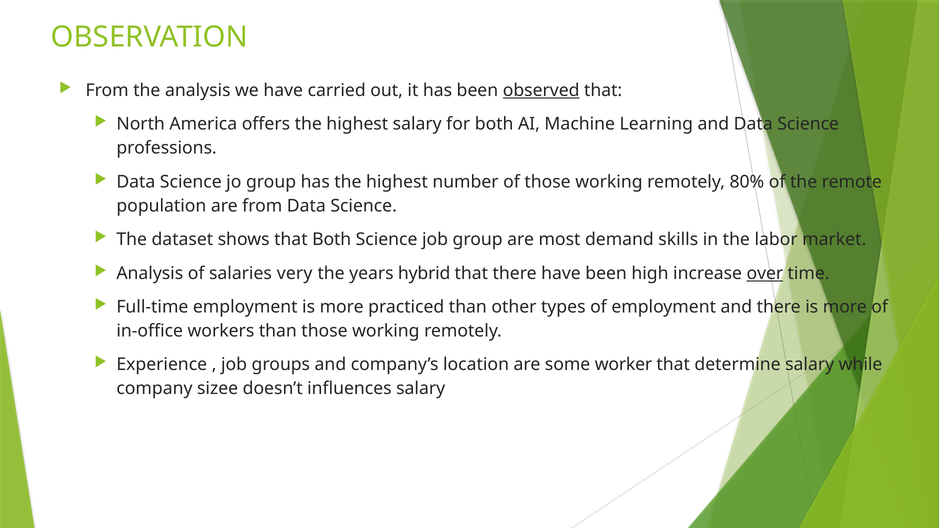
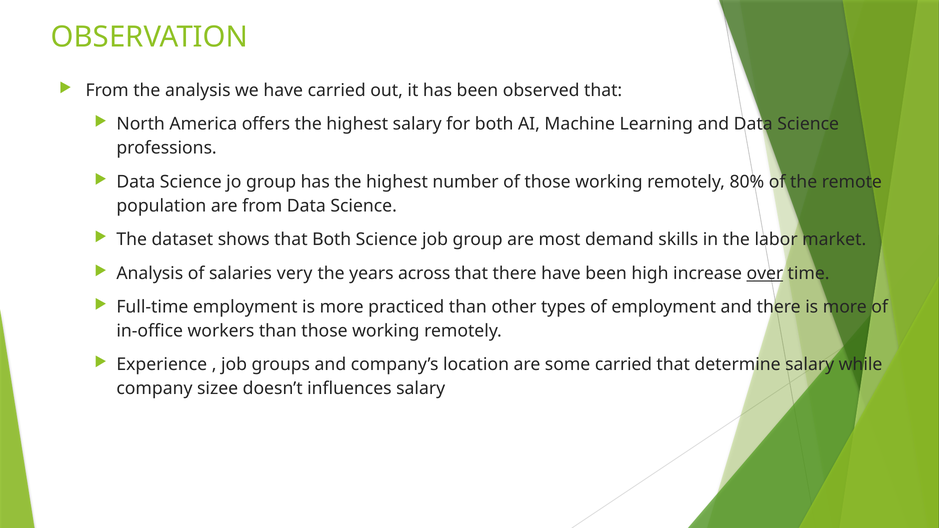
observed underline: present -> none (541, 90)
hybrid: hybrid -> across (424, 273)
some worker: worker -> carried (623, 365)
